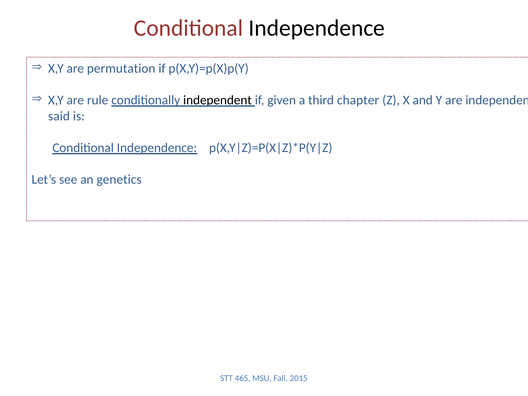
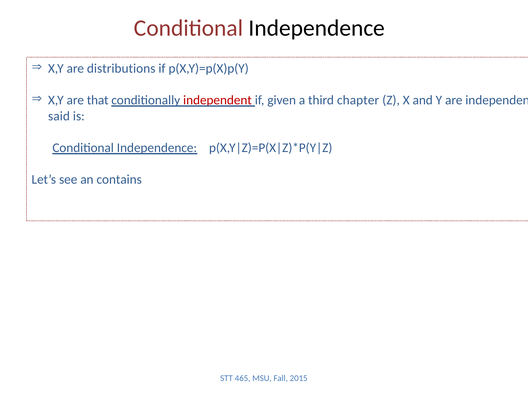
permutation: permutation -> distributions (121, 69)
rule: rule -> that (98, 100)
independent colour: black -> red (217, 100)
genetics: genetics -> contains (119, 180)
